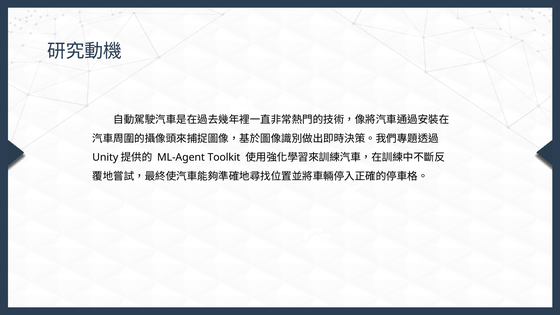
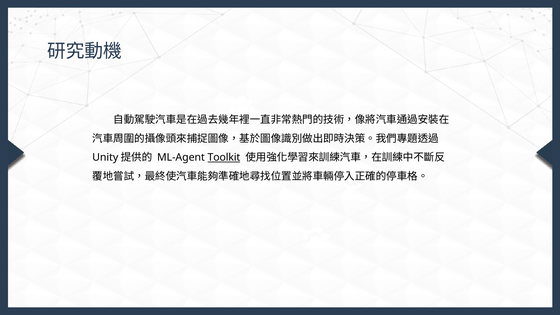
Toolkit underline: none -> present (224, 158)
